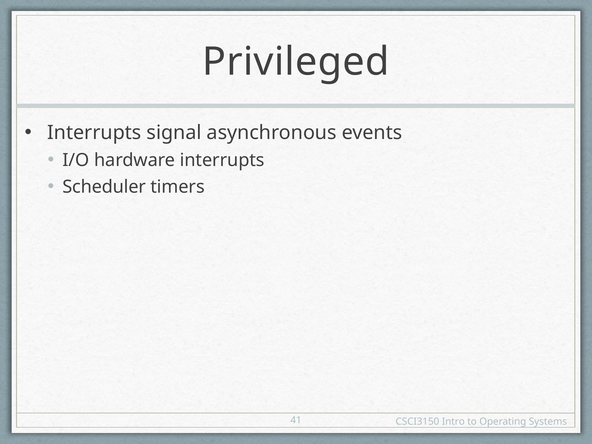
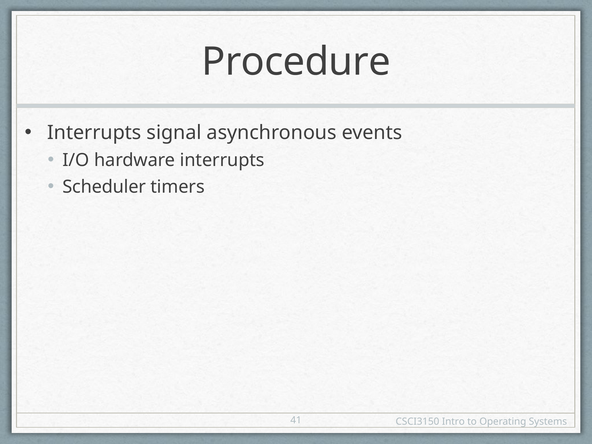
Privileged: Privileged -> Procedure (296, 62)
